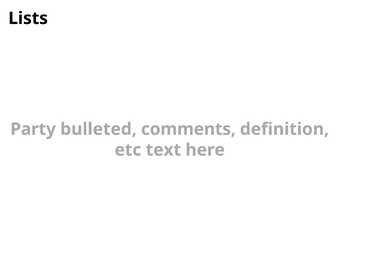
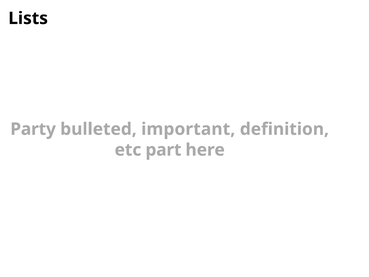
comments: comments -> important (188, 129)
text: text -> part (163, 150)
